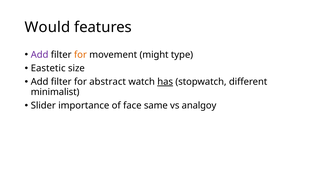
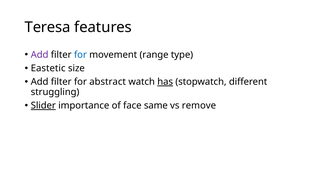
Would: Would -> Teresa (48, 27)
for colour: orange -> blue (80, 55)
might: might -> range (154, 55)
minimalist: minimalist -> struggling (55, 92)
Slider underline: none -> present (43, 106)
analgoy: analgoy -> remove (199, 106)
